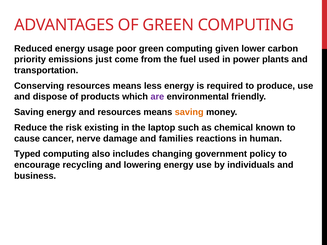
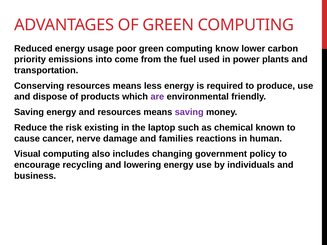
given: given -> know (227, 49)
just: just -> into (104, 60)
saving colour: orange -> purple (189, 112)
Typed: Typed -> Visual (27, 154)
